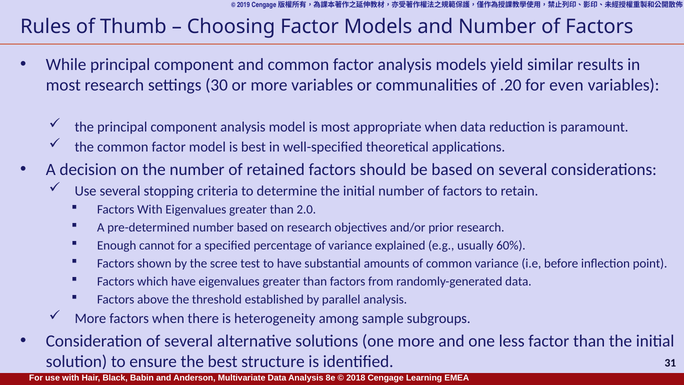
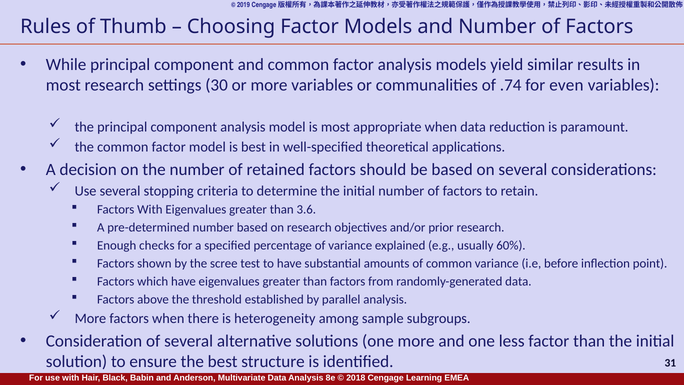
.20: .20 -> .74 (511, 85)
2.0: 2.0 -> 3.6 (306, 210)
cannot: cannot -> checks (157, 245)
